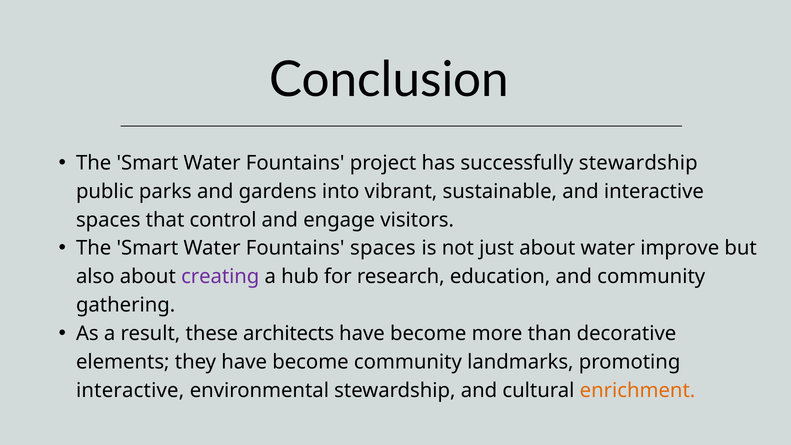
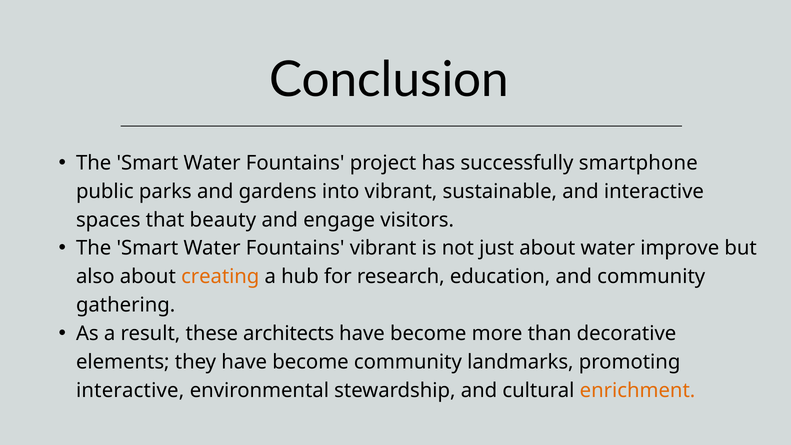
successfully stewardship: stewardship -> smartphone (638, 163)
control: control -> beauty (223, 220)
Fountains spaces: spaces -> vibrant (383, 248)
creating colour: purple -> orange (220, 277)
